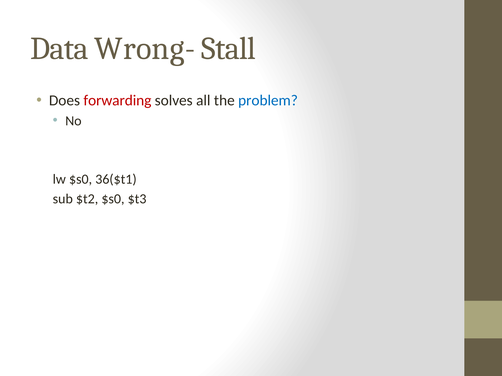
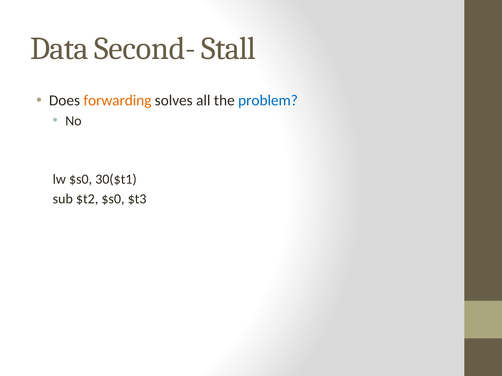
Wrong-: Wrong- -> Second- (145, 49)
forwarding colour: red -> orange (117, 101)
36($t1: 36($t1 -> 30($t1 (116, 179)
